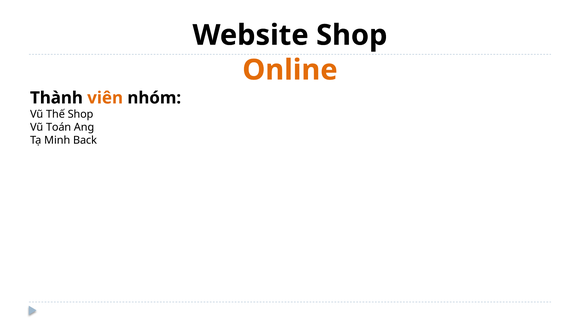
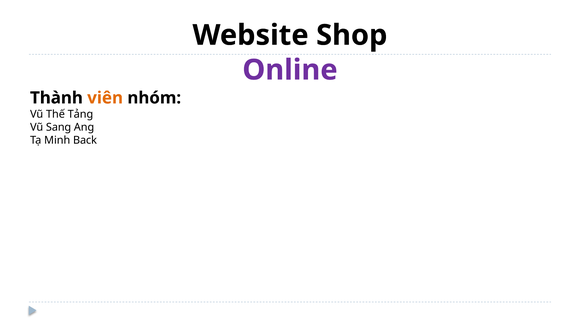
Online colour: orange -> purple (290, 70)
Thế Shop: Shop -> Tảng (80, 114)
Toán: Toán -> Sang (59, 127)
